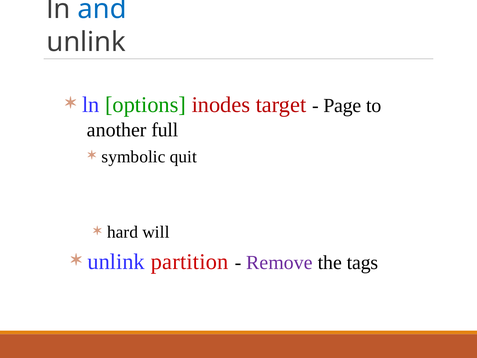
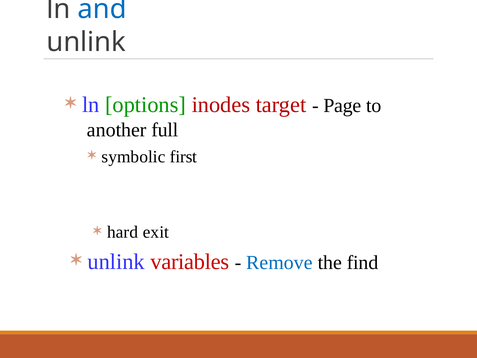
quit: quit -> first (184, 157)
will: will -> exit (156, 232)
partition: partition -> variables (190, 261)
Remove colour: purple -> blue (279, 262)
tags: tags -> find (363, 262)
